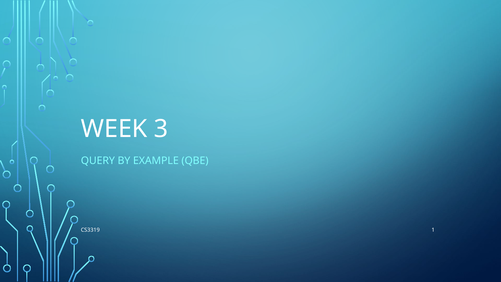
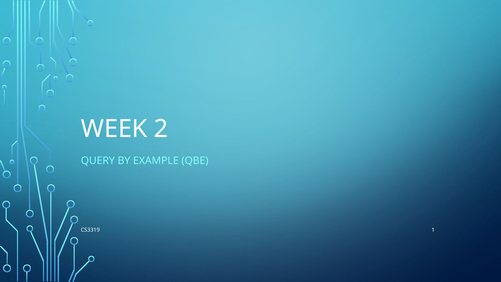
3: 3 -> 2 (161, 129)
